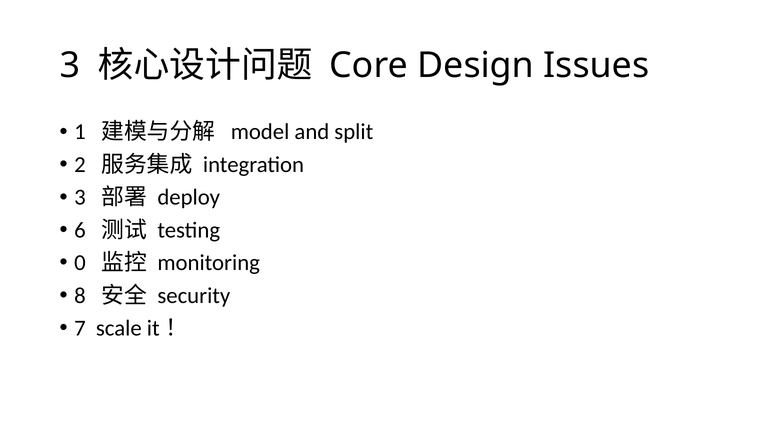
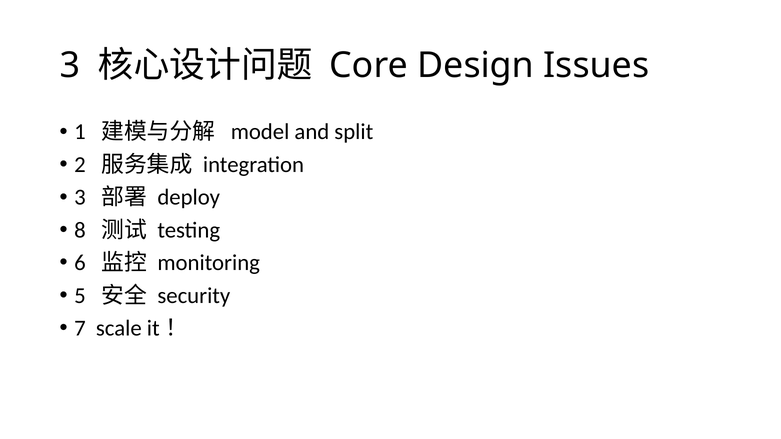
6: 6 -> 8 (80, 230)
0: 0 -> 6 (80, 263)
8: 8 -> 5 (80, 296)
